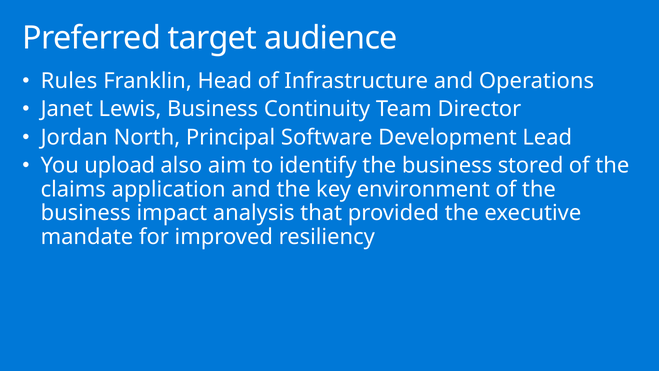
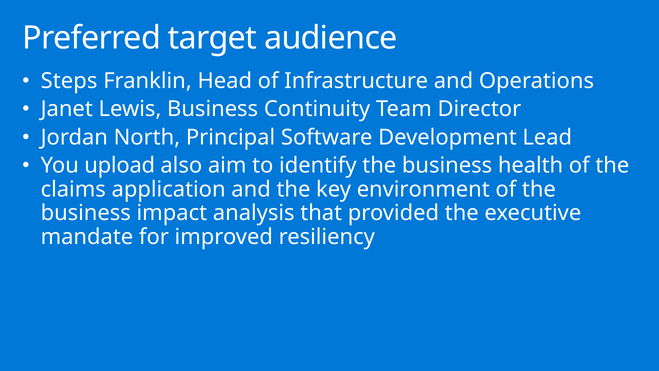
Rules: Rules -> Steps (69, 81)
stored: stored -> health (531, 165)
